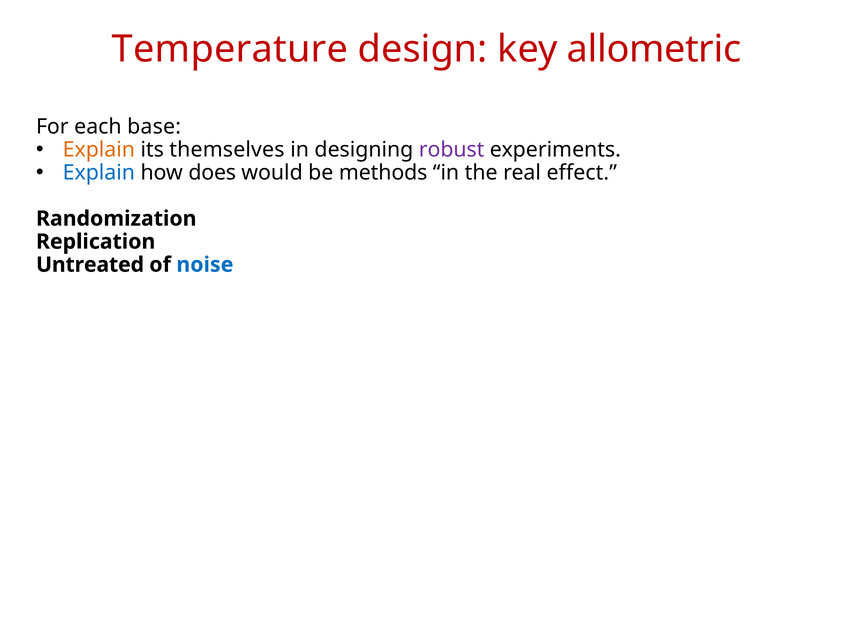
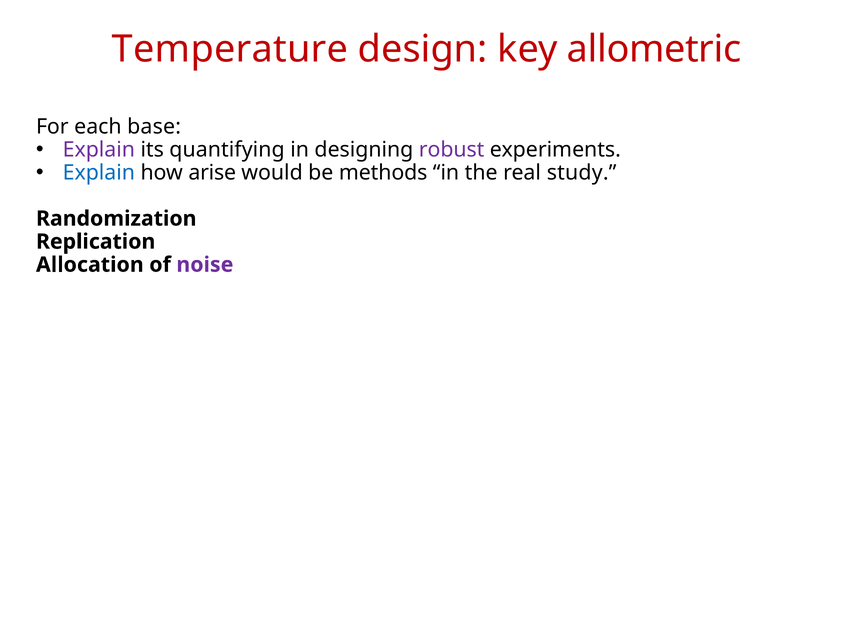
Explain colour: orange -> purple (99, 149)
themselves: themselves -> quantifying (227, 149)
does: does -> arise (212, 172)
effect: effect -> study (582, 172)
Untreated: Untreated -> Allocation (90, 265)
noise colour: blue -> purple (205, 265)
